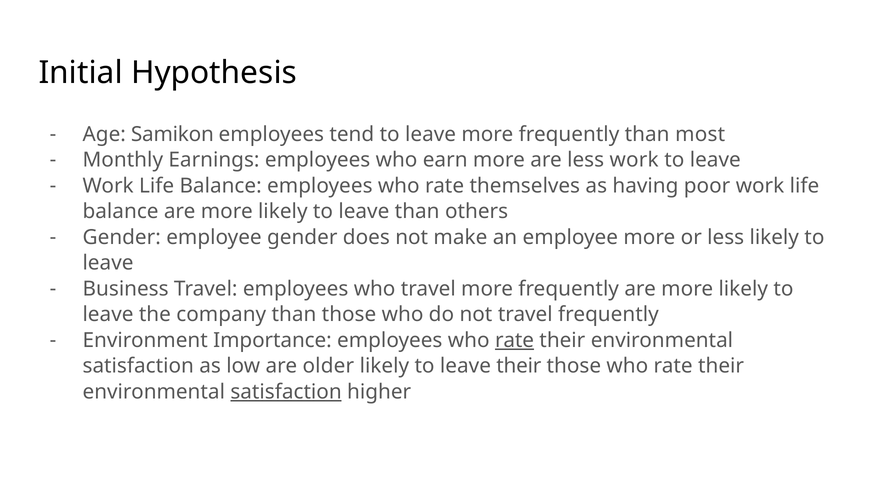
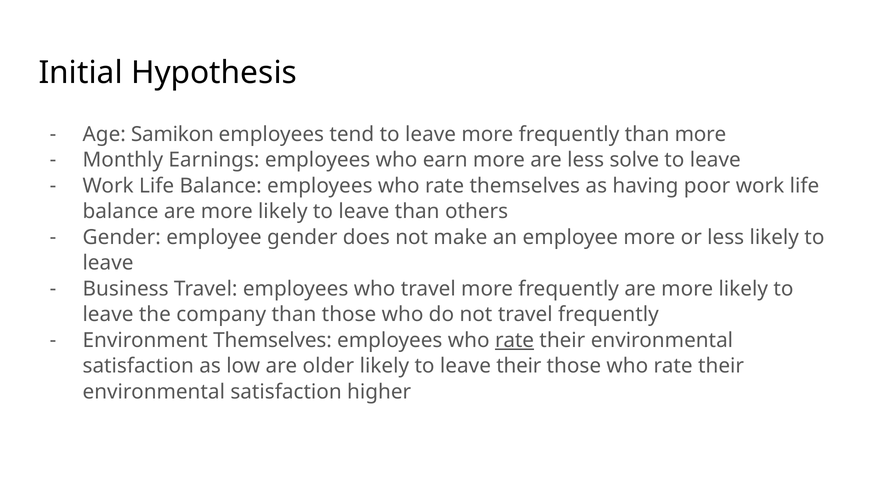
than most: most -> more (700, 134)
less work: work -> solve (634, 160)
Environment Importance: Importance -> Themselves (273, 340)
satisfaction underline: present -> none (286, 392)
